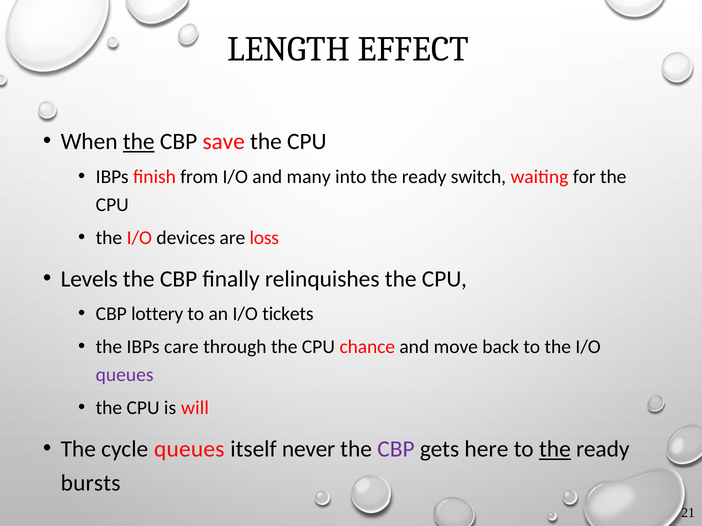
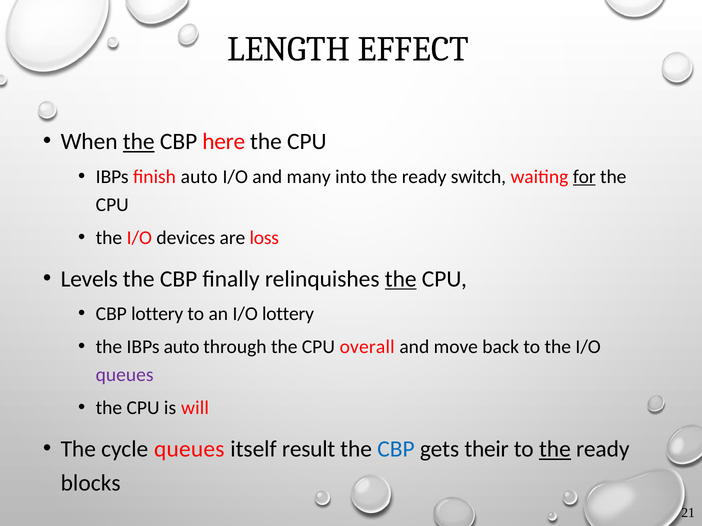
save: save -> here (224, 142)
finish from: from -> auto (199, 177)
for underline: none -> present (584, 177)
the underline: none -> present (401, 279)
I/O tickets: tickets -> lottery (288, 314)
IBPs care: care -> auto (182, 347)
chance: chance -> overall (367, 347)
never: never -> result (309, 450)
CBP colour: purple -> blue (396, 450)
here: here -> their (487, 450)
bursts: bursts -> blocks (91, 483)
